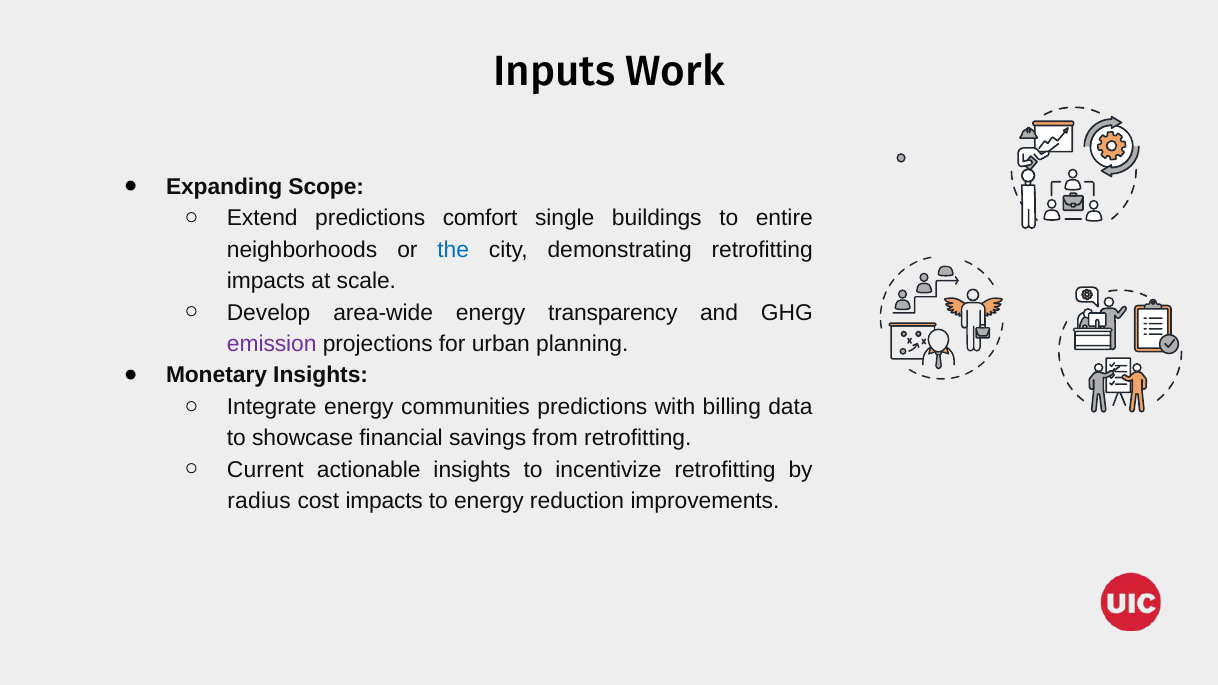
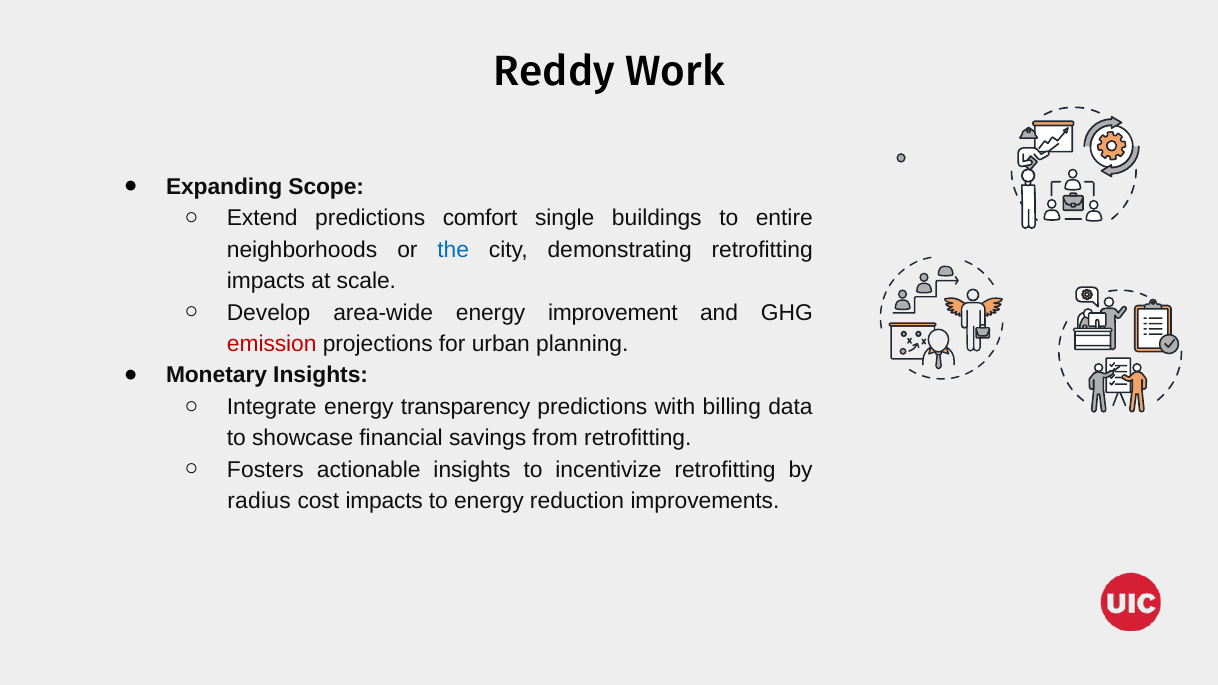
Inputs: Inputs -> Reddy (554, 71)
transparency: transparency -> improvement (613, 313)
emission colour: purple -> red (272, 344)
communities: communities -> transparency (466, 407)
Current: Current -> Fosters (265, 470)
